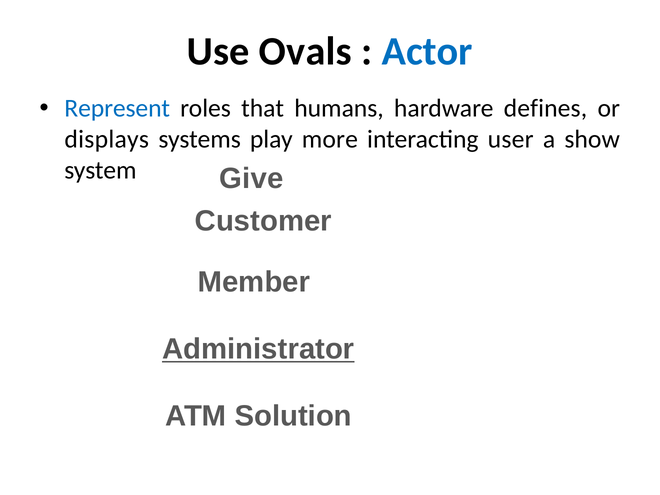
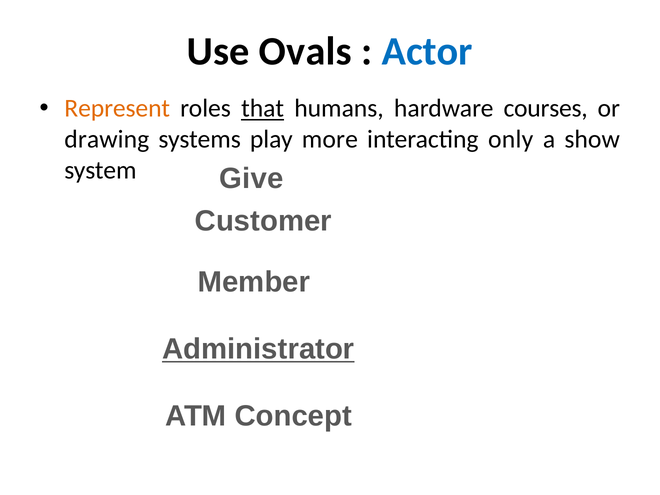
Represent colour: blue -> orange (117, 109)
that underline: none -> present (263, 109)
defines: defines -> courses (546, 109)
displays: displays -> drawing (107, 139)
user: user -> only (511, 139)
Solution: Solution -> Concept (293, 416)
